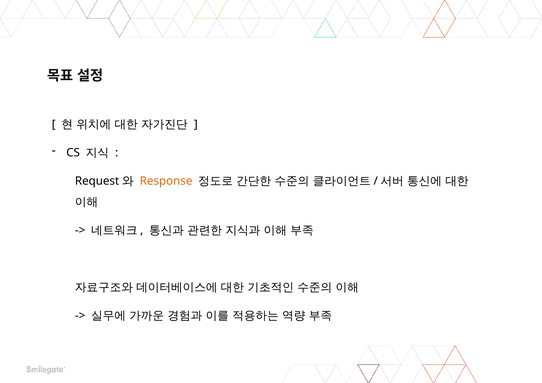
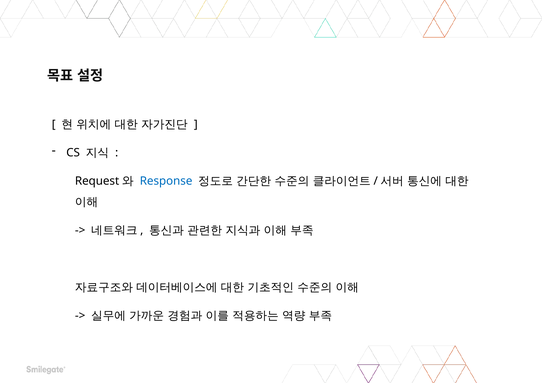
Response colour: orange -> blue (166, 181)
